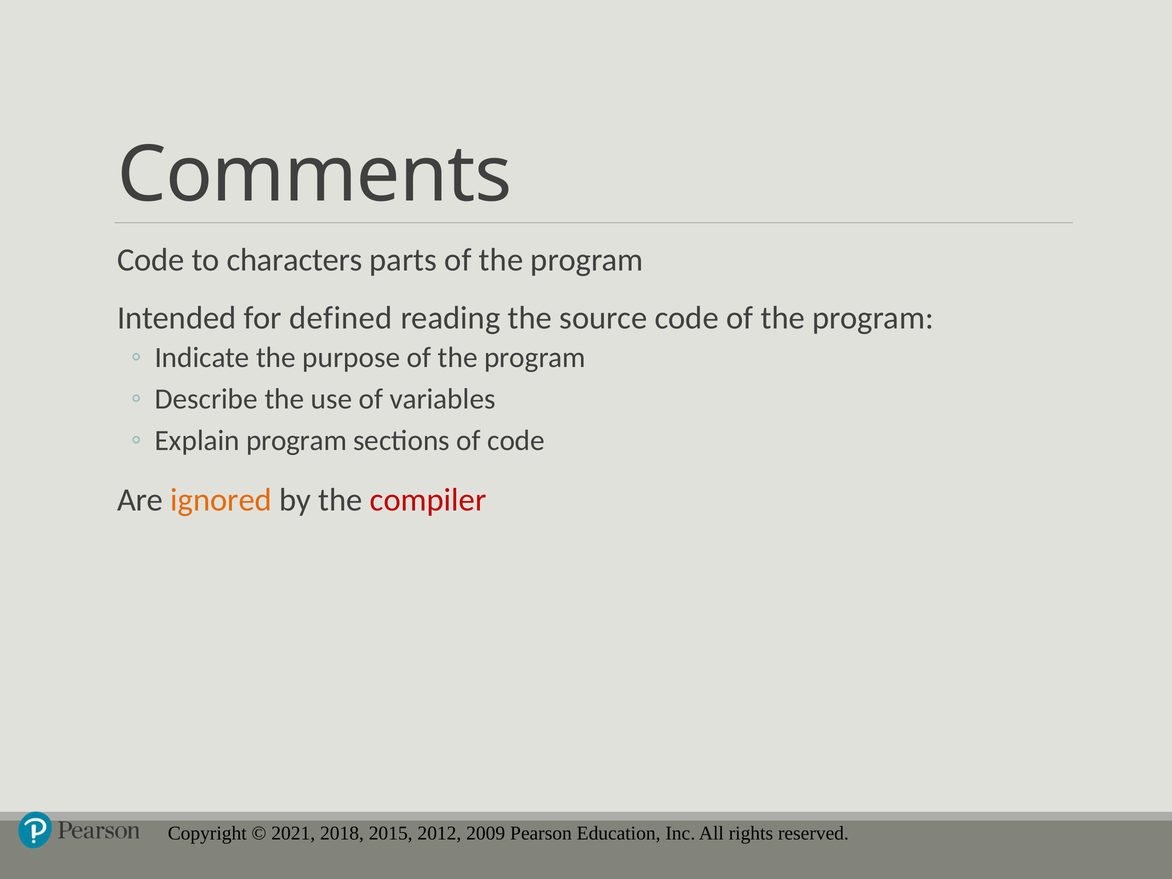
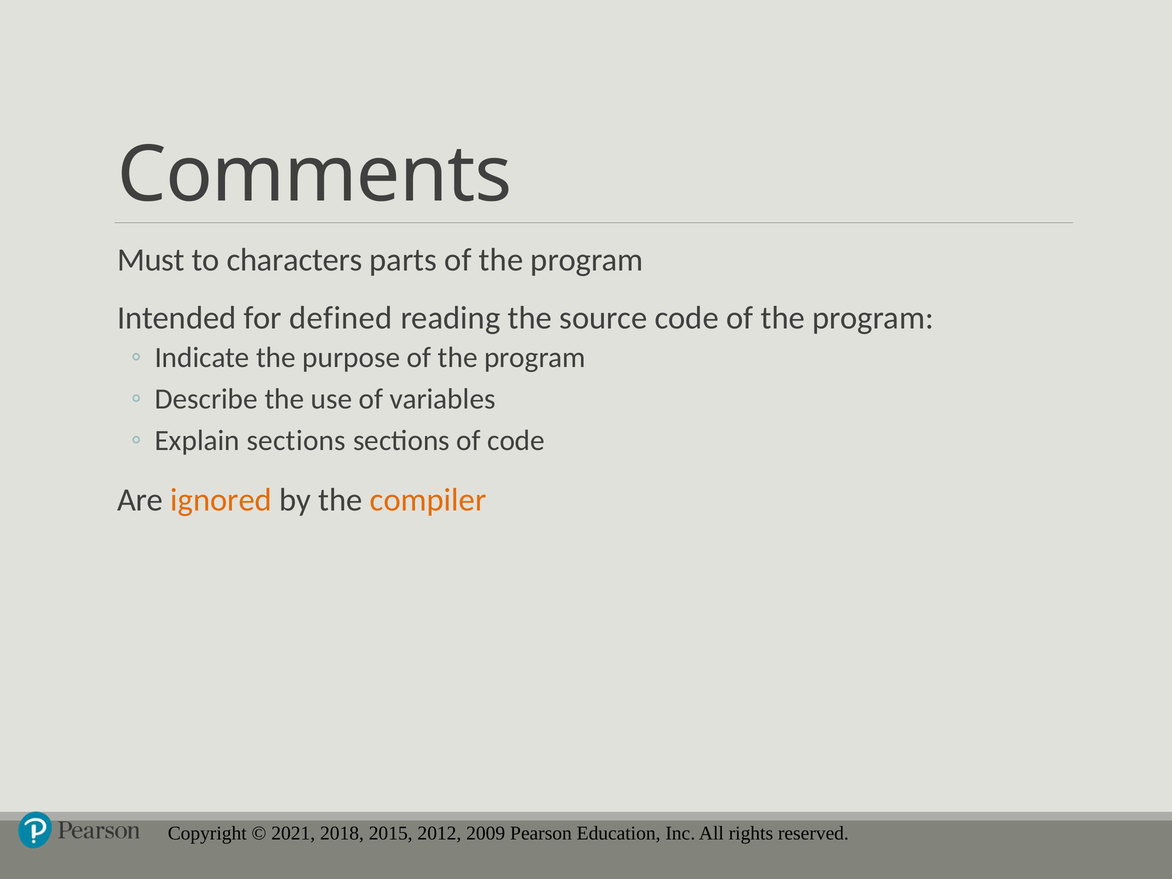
Code: Code -> Must (151, 260)
Explain program: program -> sections (296, 441)
compiler colour: red -> orange (428, 500)
